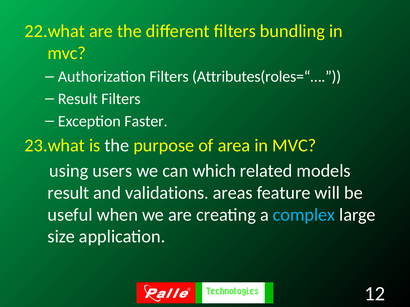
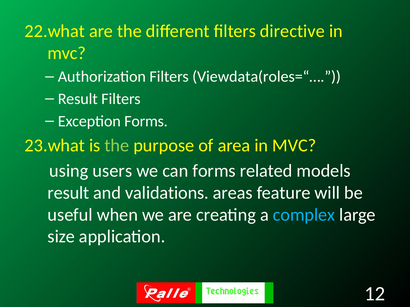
bundling: bundling -> directive (292, 31)
Attributes(roles=“…: Attributes(roles=“… -> Viewdata(roles=“… (267, 77)
Exception Faster: Faster -> Forms (146, 121)
the colour: white -> light green (117, 146)
can which: which -> forms (214, 171)
